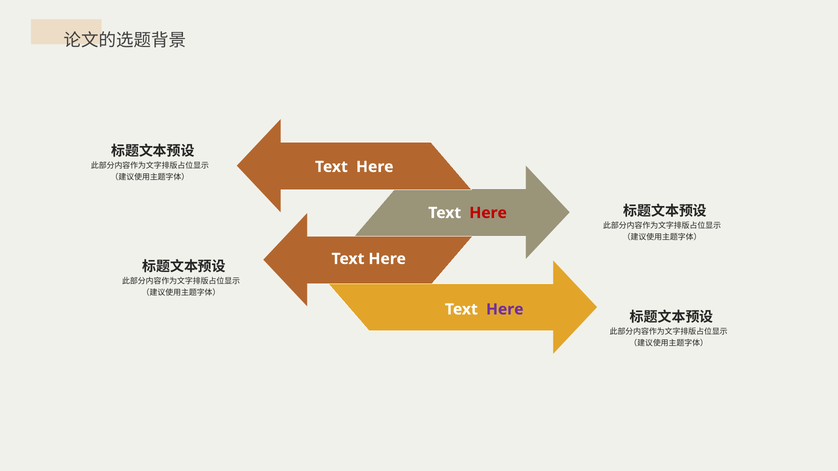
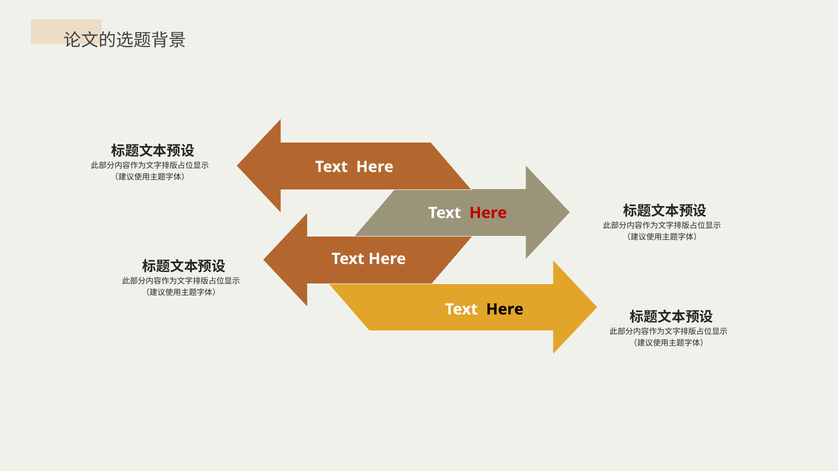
Here colour: purple -> black (505, 310)
